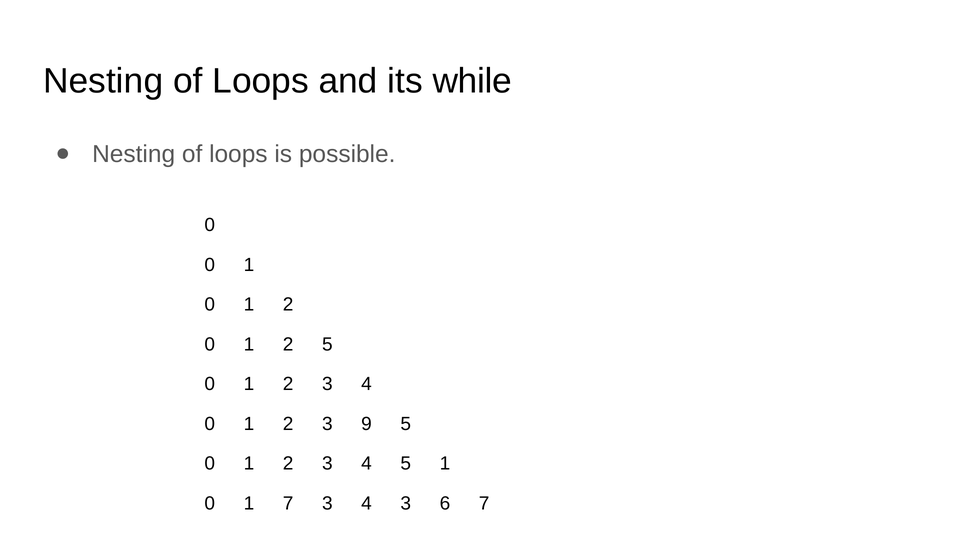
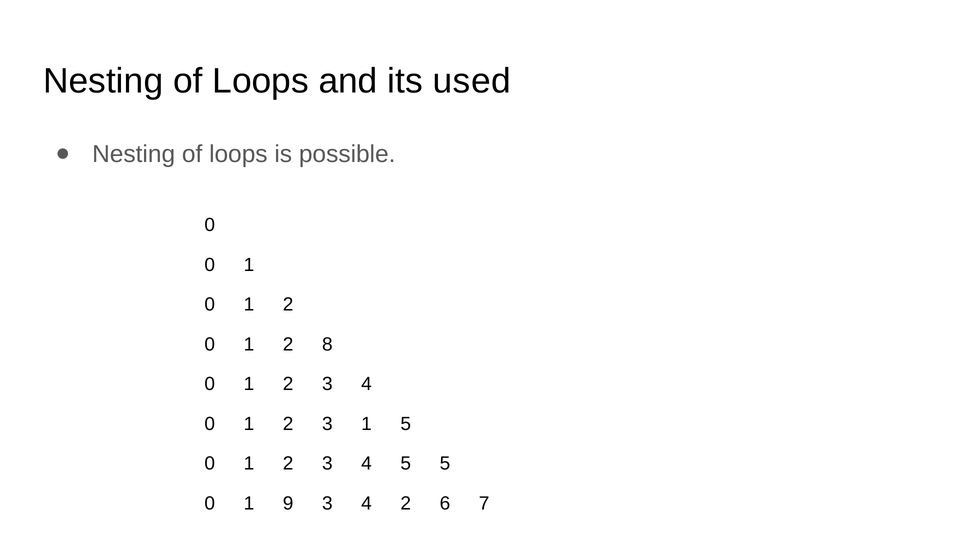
while: while -> used (472, 81)
2 5: 5 -> 8 (327, 345)
3 9: 9 -> 1 (367, 424)
5 1: 1 -> 5 (445, 464)
1 7: 7 -> 9 (288, 504)
4 3: 3 -> 2 (406, 504)
